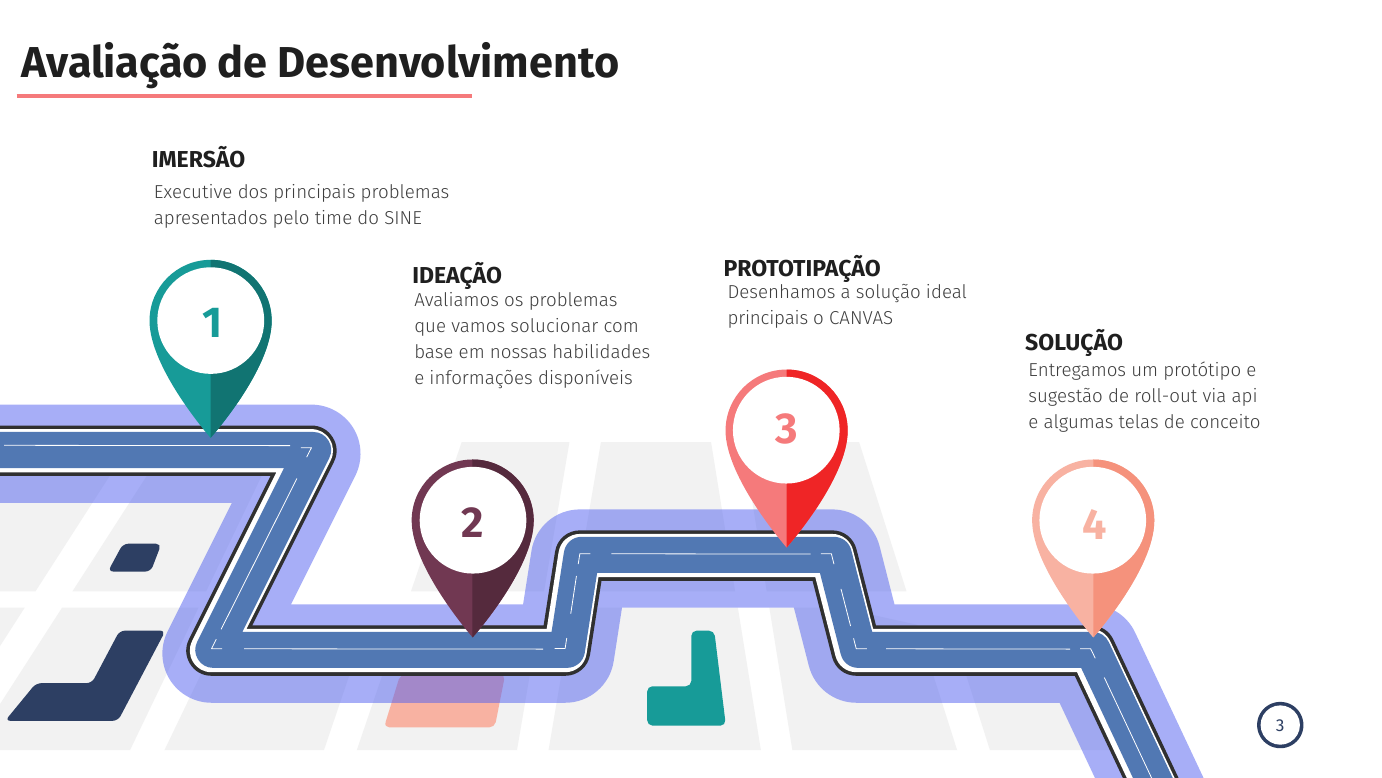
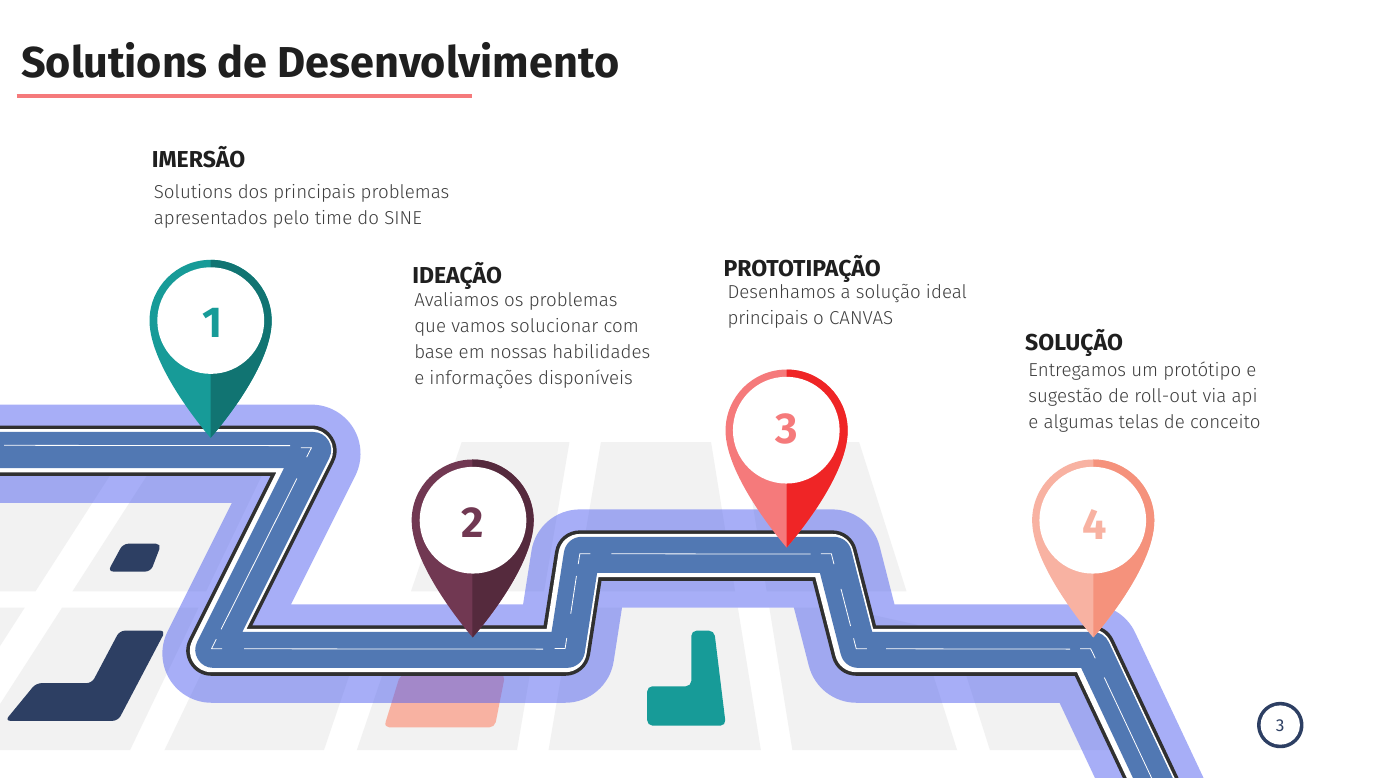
Avaliação: Avaliação -> Solutions (115, 63)
Executive: Executive -> Solutions (193, 193)
